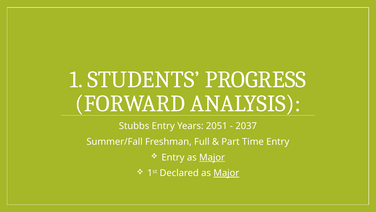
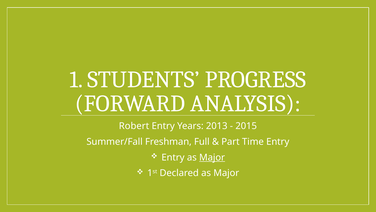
Stubbs: Stubbs -> Robert (134, 126)
2051: 2051 -> 2013 (217, 126)
2037: 2037 -> 2015 (246, 126)
Major underline: present -> none (226, 173)
